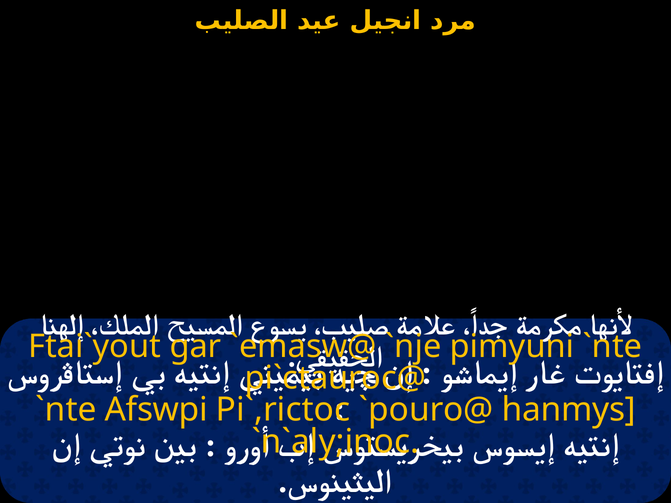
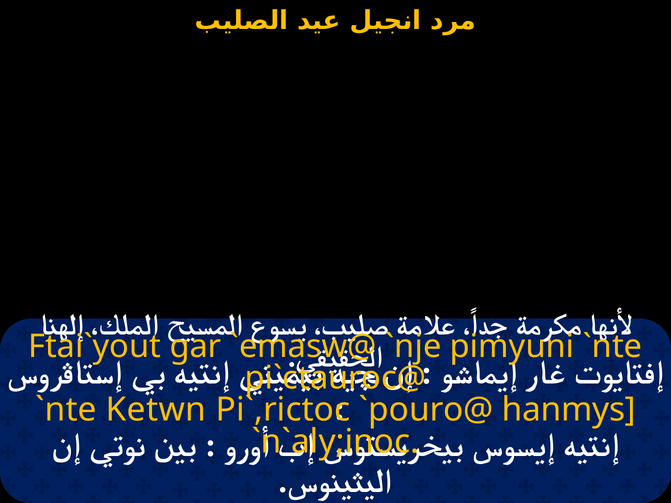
Afswpi: Afswpi -> Ketwn (156, 410)
